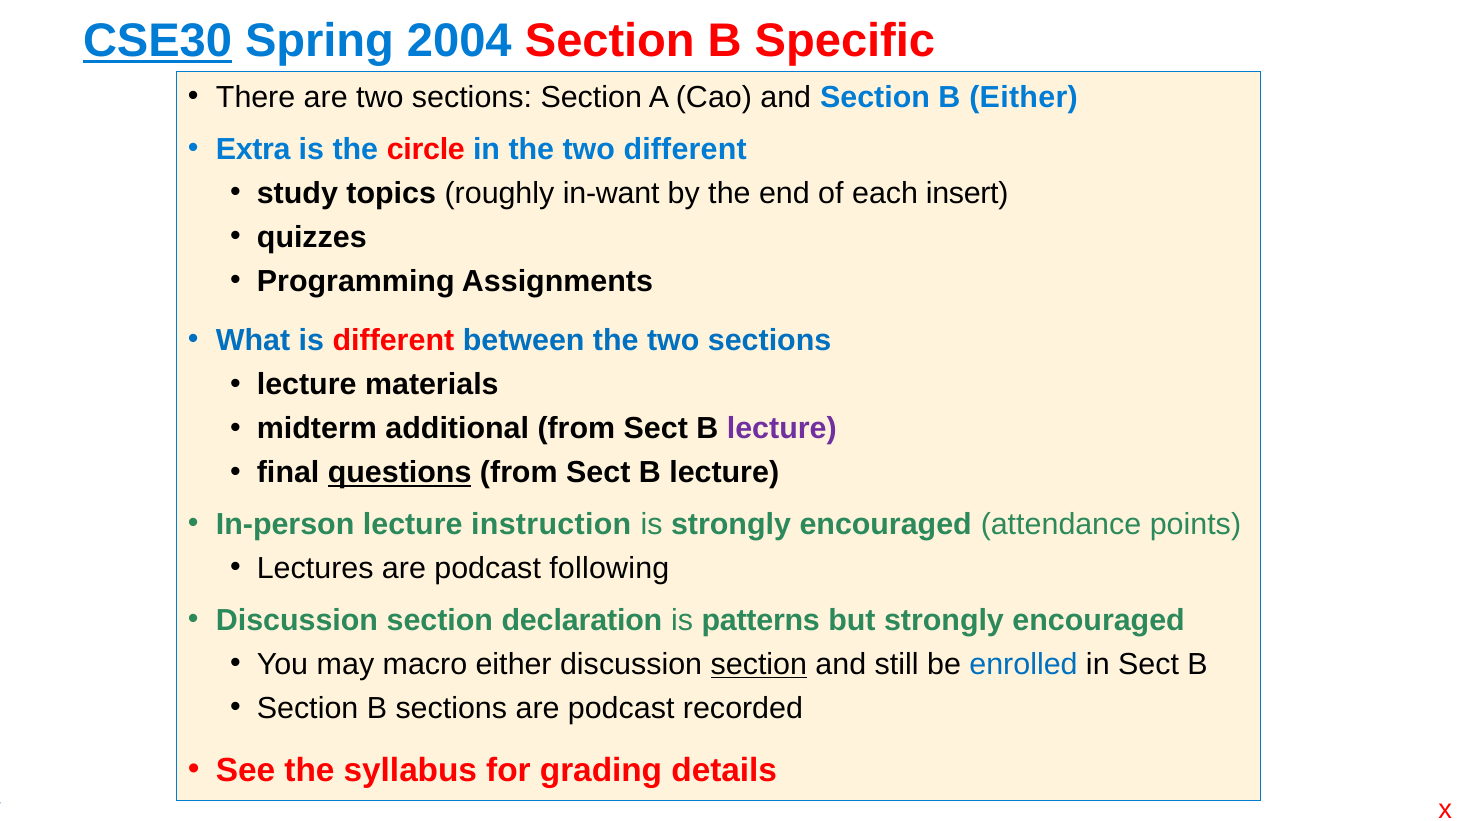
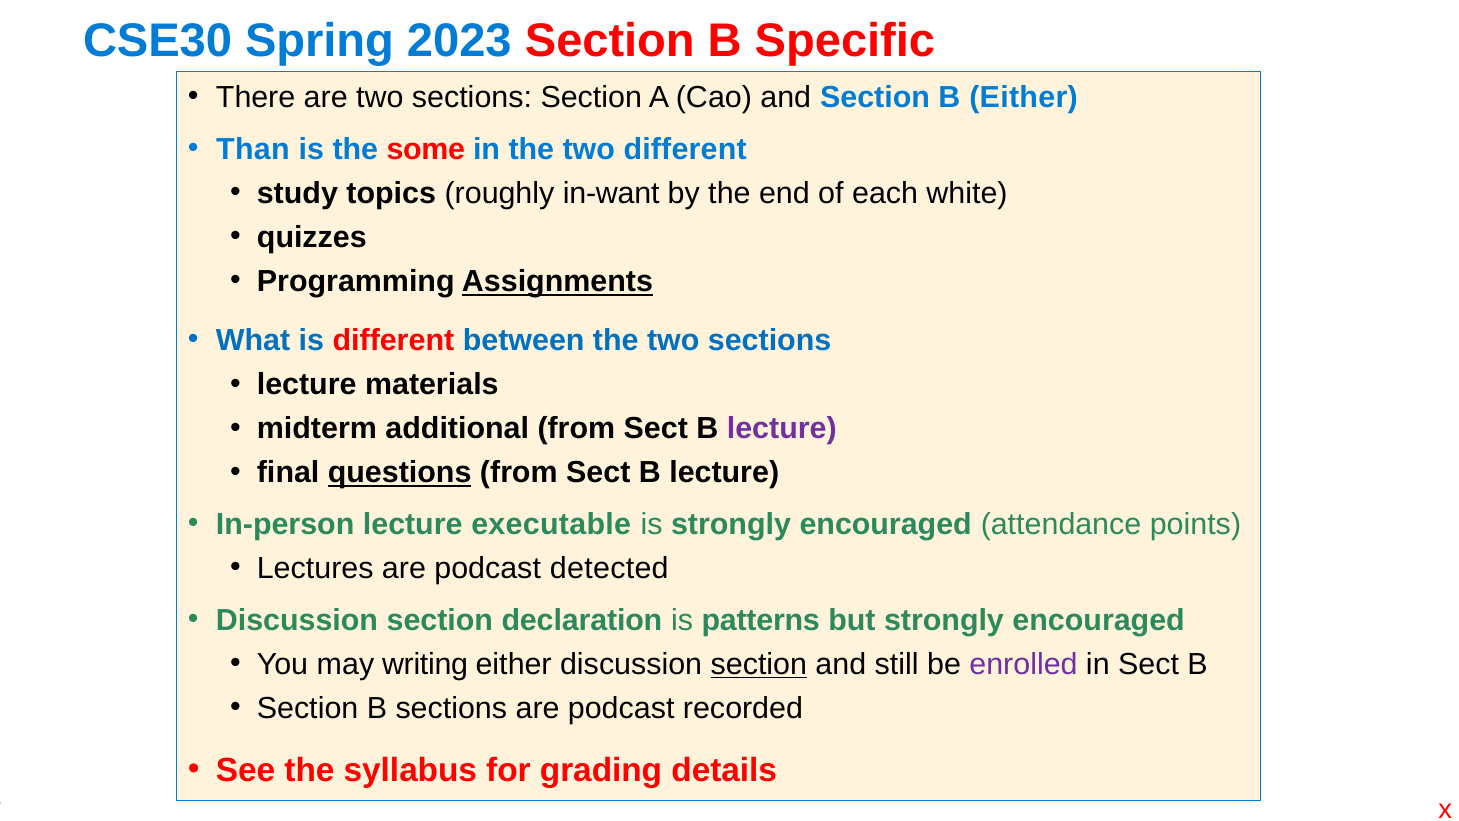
CSE30 underline: present -> none (158, 41)
2004: 2004 -> 2023 (459, 41)
Extra: Extra -> Than (253, 149)
circle: circle -> some (426, 149)
insert: insert -> white (967, 193)
Assignments underline: none -> present (557, 281)
instruction: instruction -> executable (551, 524)
following: following -> detected (609, 568)
macro: macro -> writing (425, 664)
enrolled colour: blue -> purple (1024, 664)
